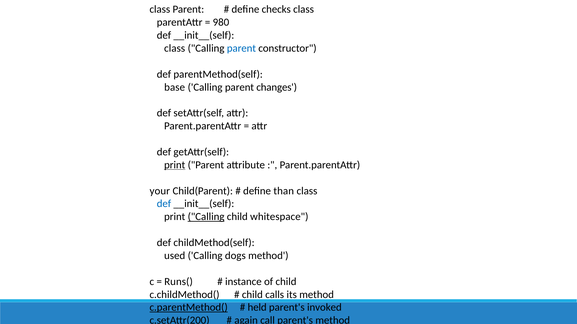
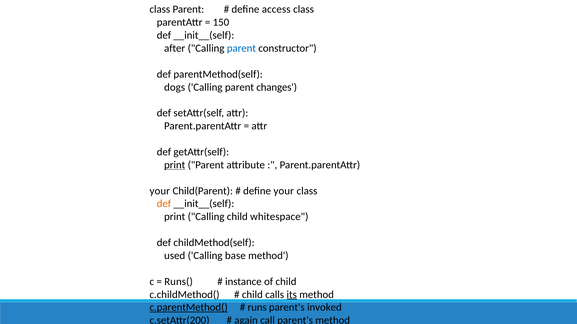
checks: checks -> access (276, 9)
980: 980 -> 150 (221, 22)
class: class -> after (175, 48)
base: base -> dogs (175, 87)
define than: than -> your (284, 191)
def colour: blue -> orange (164, 204)
Calling underline: present -> none (206, 217)
dogs: dogs -> base (235, 256)
its underline: none -> present (292, 295)
held: held -> runs (257, 308)
